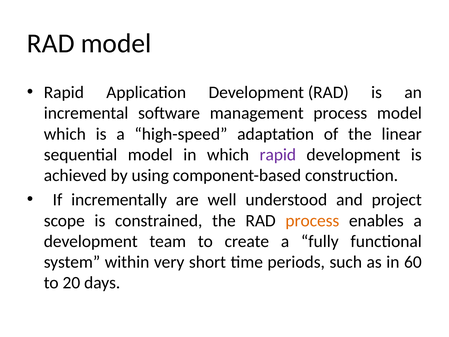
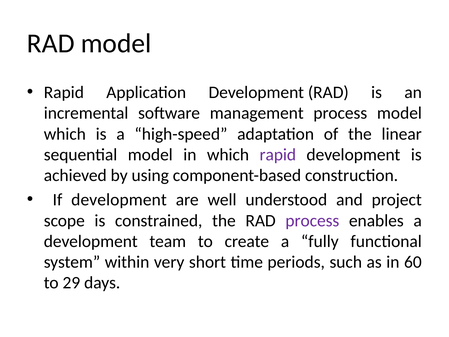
If incrementally: incrementally -> development (119, 200)
process colour: orange -> purple (312, 220)
20: 20 -> 29 (71, 283)
